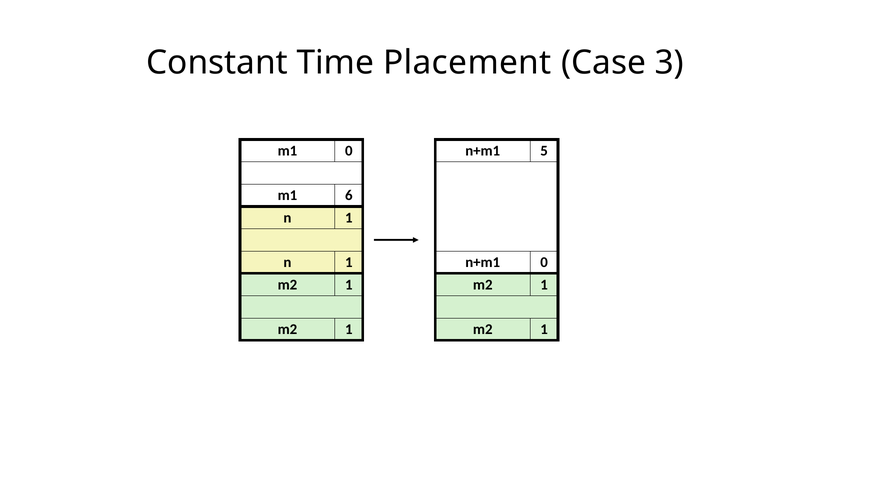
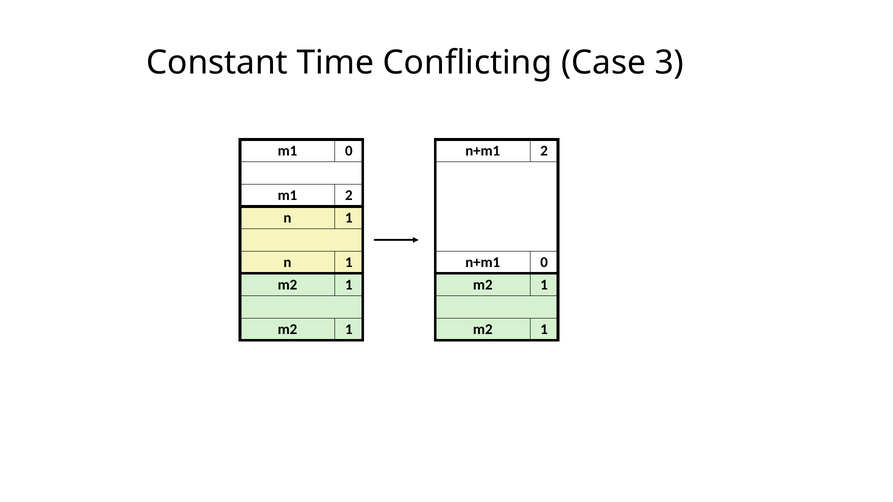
Placement: Placement -> Conflicting (468, 63)
n+m1 5: 5 -> 2 (544, 151)
m1 6: 6 -> 2 (349, 196)
